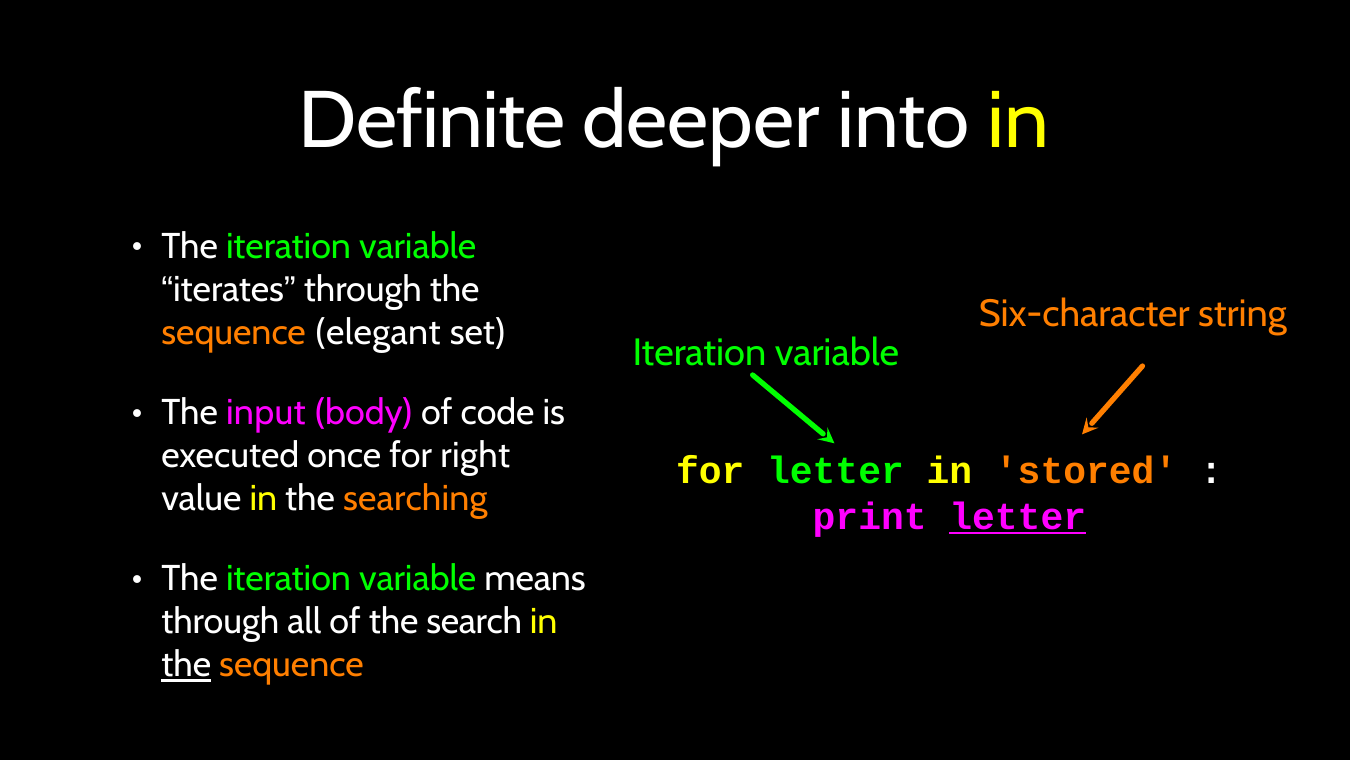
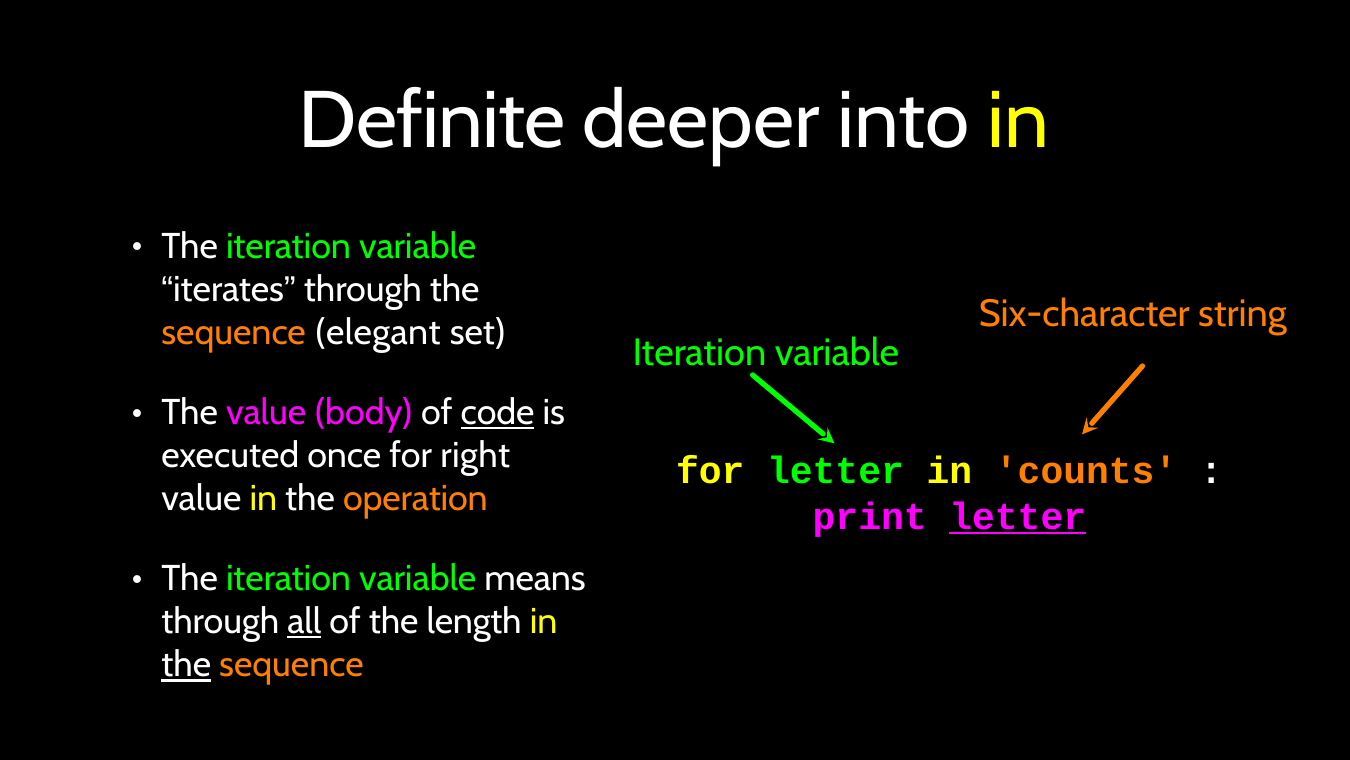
The input: input -> value (266, 412)
code underline: none -> present (498, 412)
stored: stored -> counts (1086, 471)
searching: searching -> operation (415, 499)
all underline: none -> present (304, 621)
search: search -> length (474, 621)
